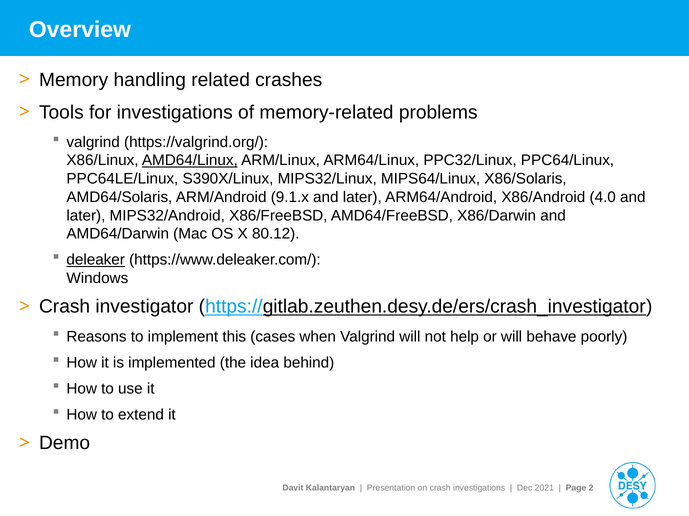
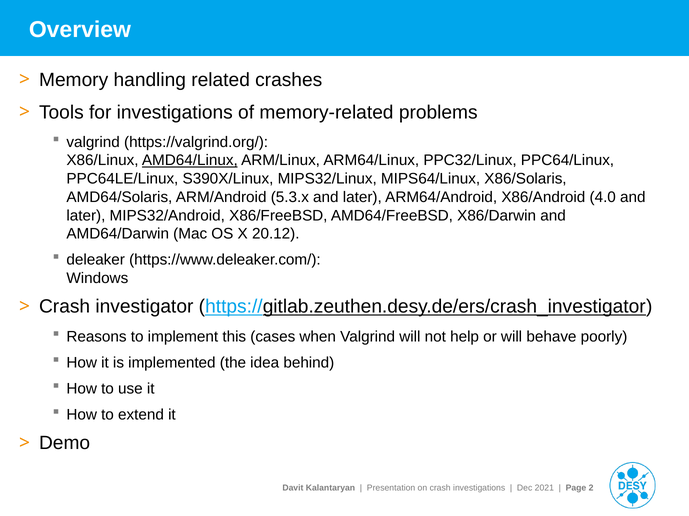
9.1.x: 9.1.x -> 5.3.x (290, 197)
80.12: 80.12 -> 20.12 (276, 234)
deleaker underline: present -> none (96, 260)
